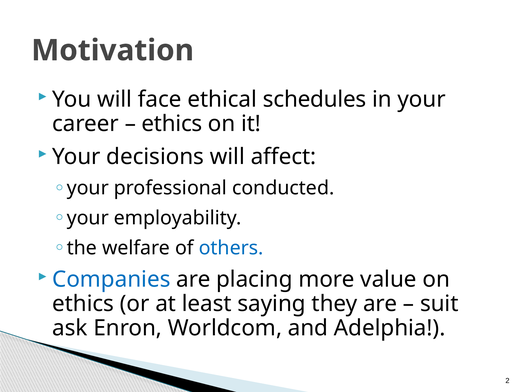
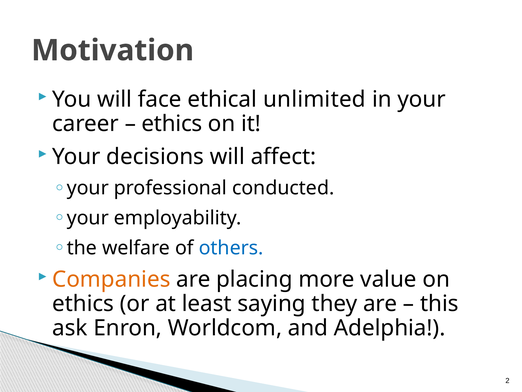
schedules: schedules -> unlimited (314, 99)
Companies colour: blue -> orange (111, 279)
suit: suit -> this (439, 303)
